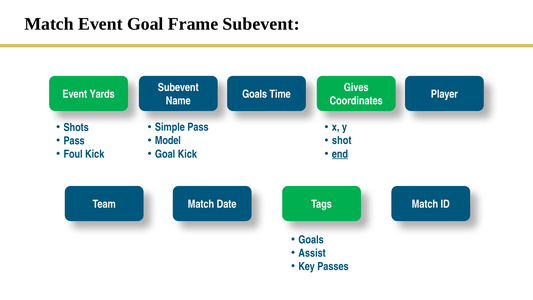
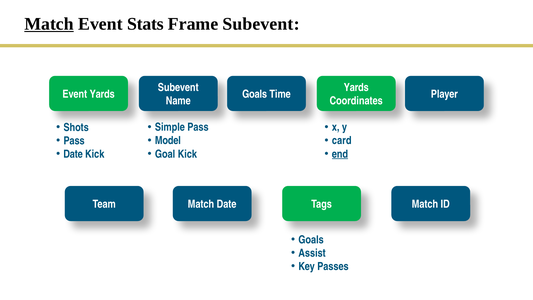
Match underline: none -> present (49, 24)
Event Goal: Goal -> Stats (145, 24)
Gives: Gives -> Yards (356, 87)
shot: shot -> card (342, 141)
Foul: Foul -> Date (73, 154)
